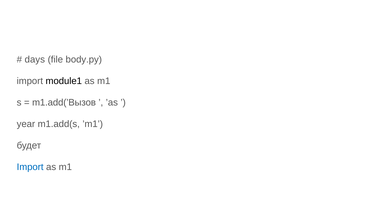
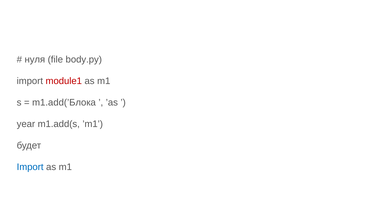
days: days -> нуля (35, 60)
module1 colour: black -> red (64, 81)
m1.add(’Вызов: m1.add(’Вызов -> m1.add(’Блока (64, 103)
